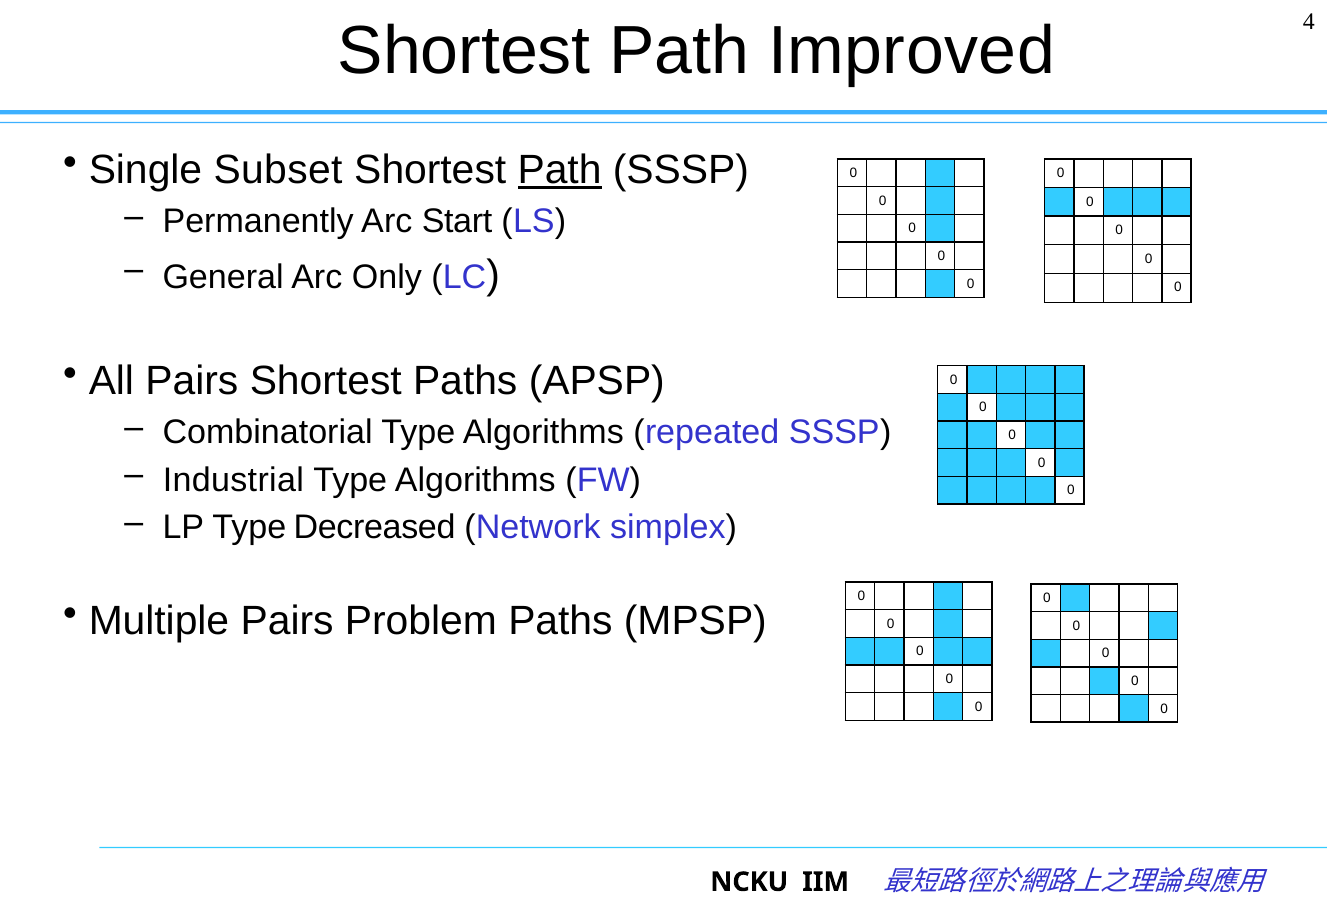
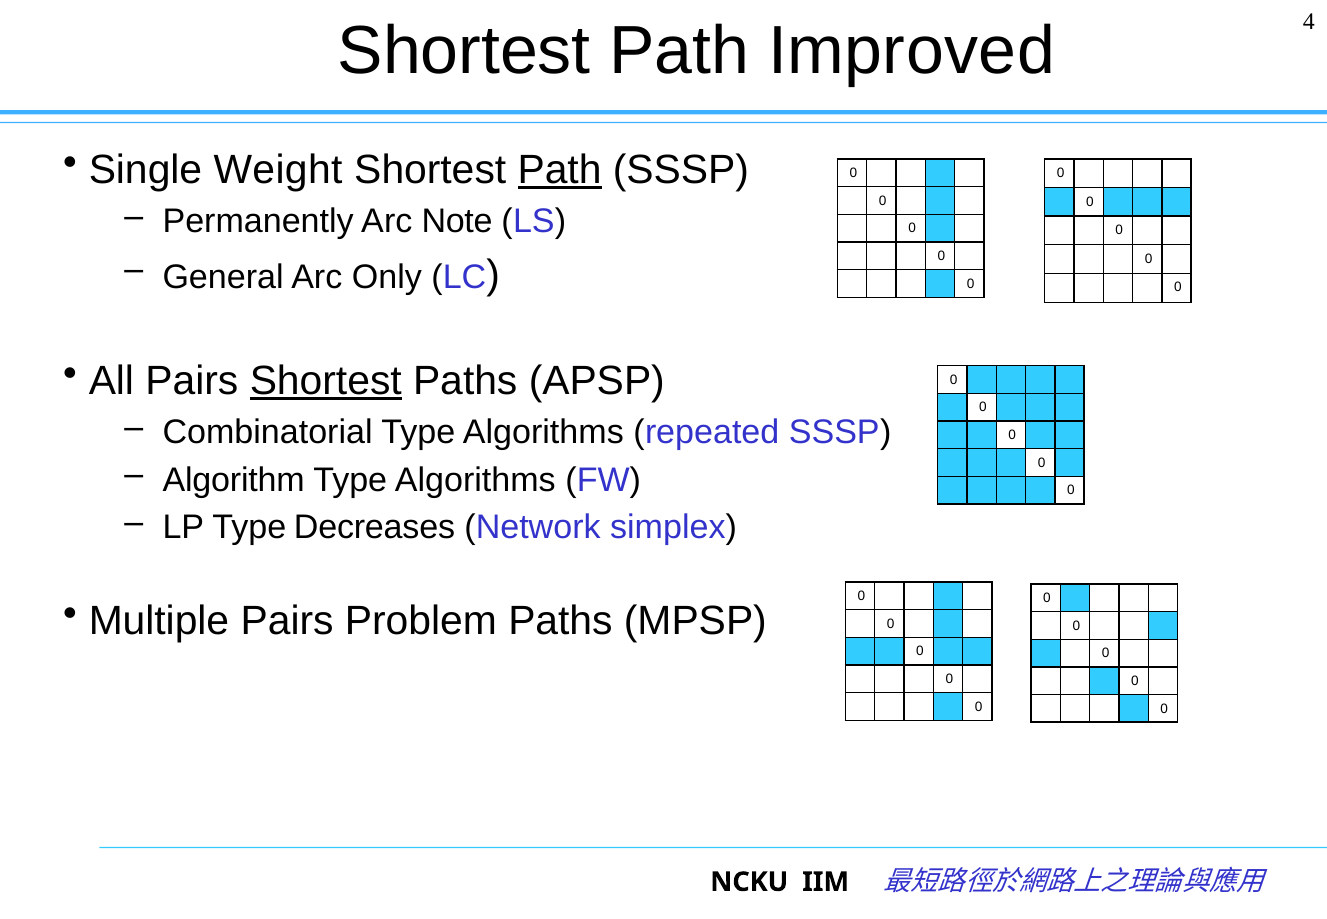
Subset: Subset -> Weight (278, 170)
Start: Start -> Note (457, 221)
Shortest underline: none -> present (326, 381)
Industrial: Industrial -> Algorithm (234, 480)
Decreased: Decreased -> Decreases (374, 527)
